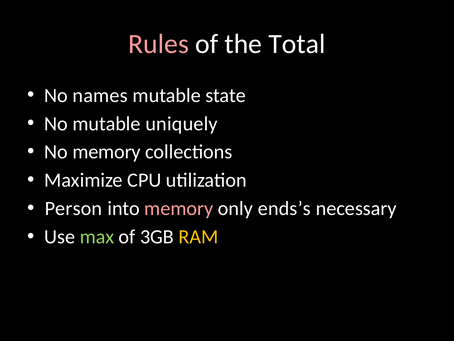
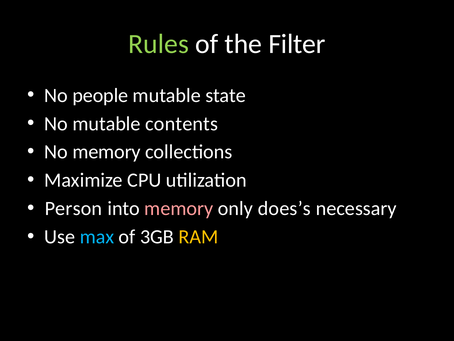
Rules colour: pink -> light green (159, 44)
Total: Total -> Filter (297, 44)
names: names -> people (100, 95)
uniquely: uniquely -> contents (182, 123)
ends’s: ends’s -> does’s (284, 208)
max colour: light green -> light blue (97, 237)
